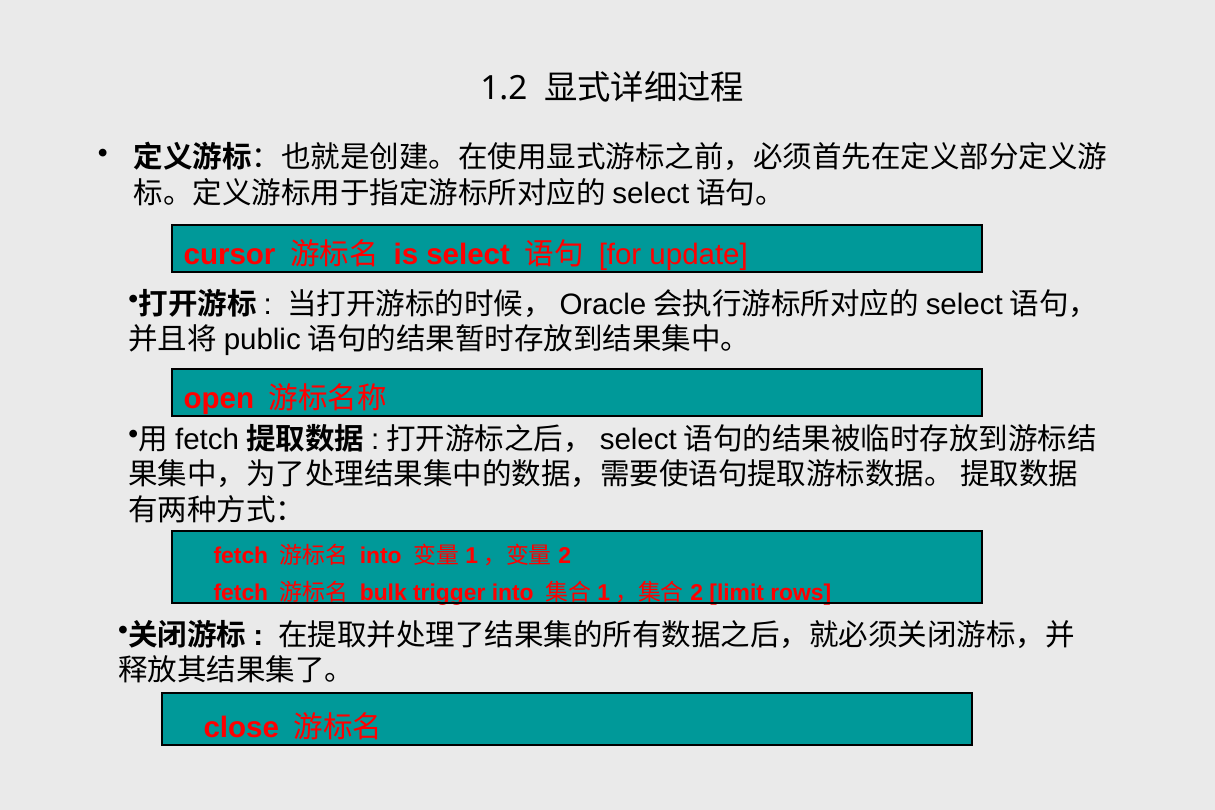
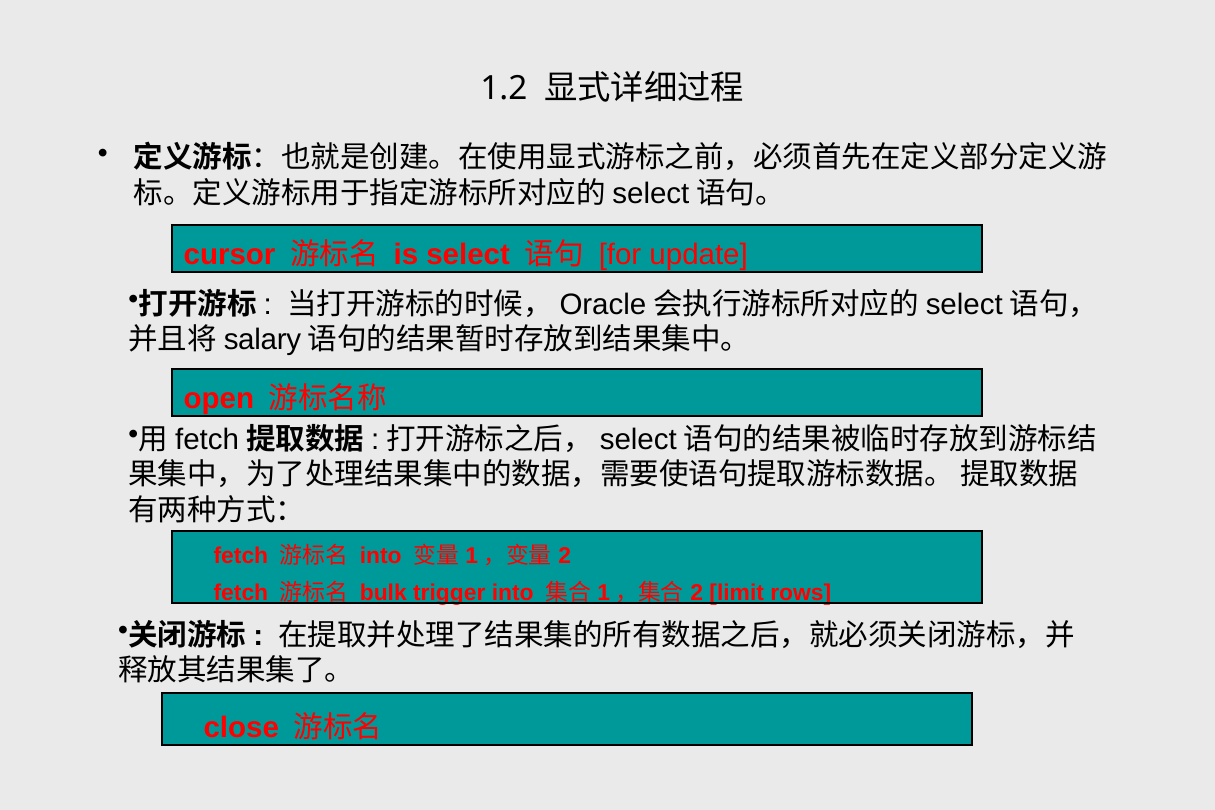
public: public -> salary (262, 340)
